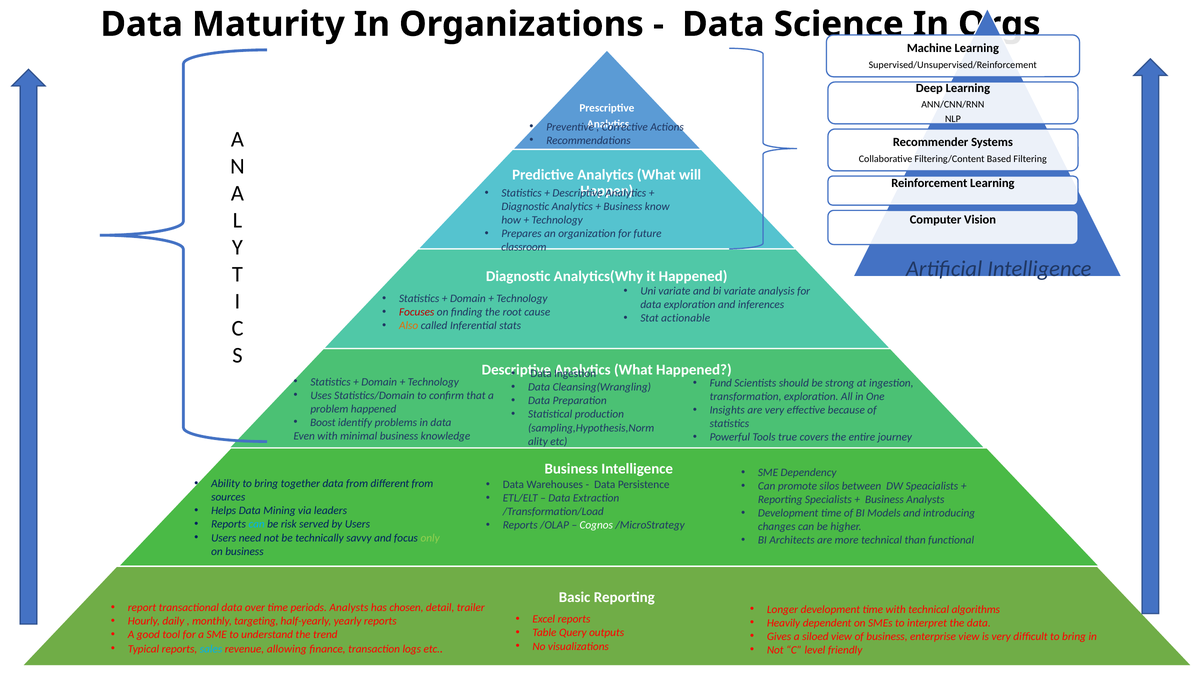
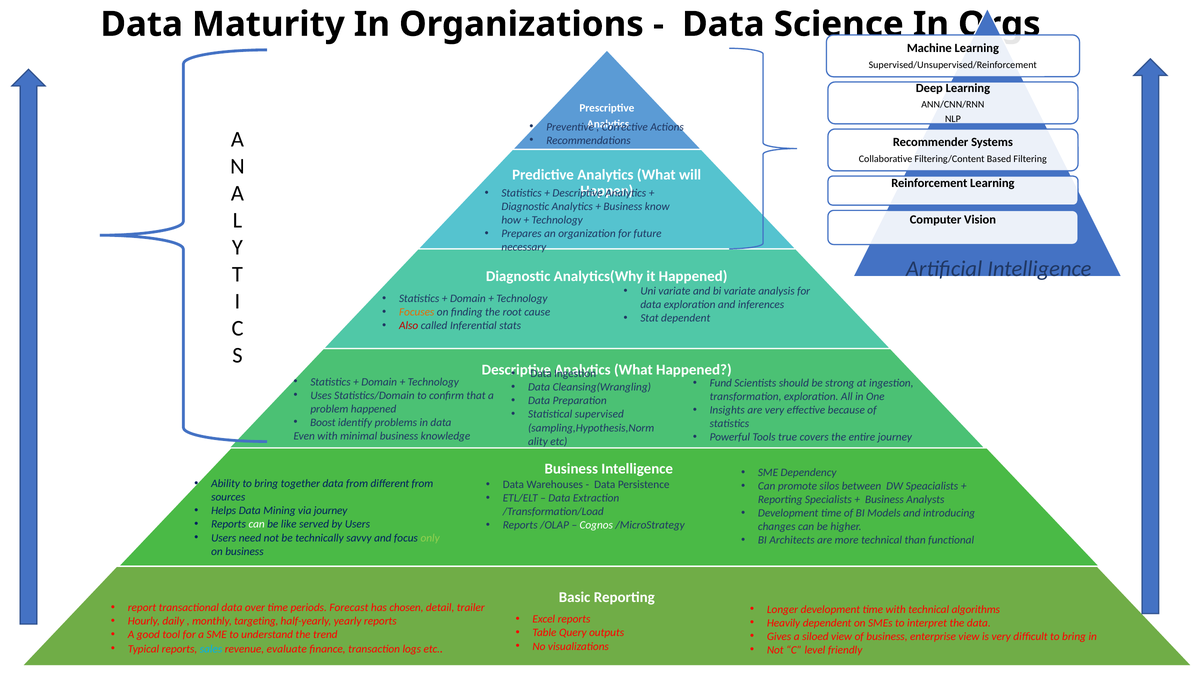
classroom: classroom -> necessary (524, 247)
Focuses colour: red -> orange (417, 312)
Stat actionable: actionable -> dependent (686, 318)
Also colour: orange -> red (409, 326)
production: production -> supervised (599, 415)
via leaders: leaders -> journey (331, 511)
can colour: light blue -> white (257, 525)
risk: risk -> like (289, 525)
periods Analysts: Analysts -> Forecast (349, 608)
allowing: allowing -> evaluate (287, 650)
